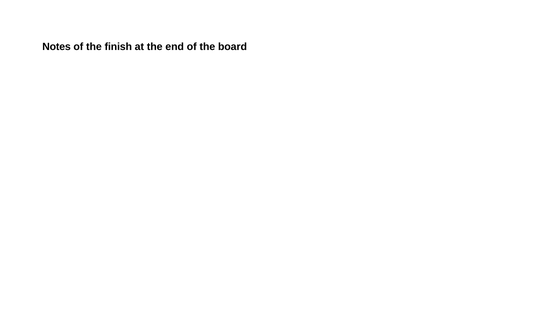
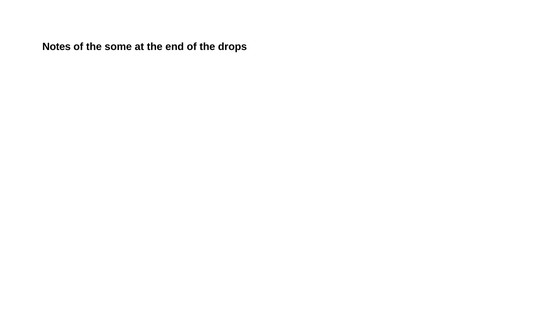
finish: finish -> some (118, 47)
board: board -> drops (232, 47)
